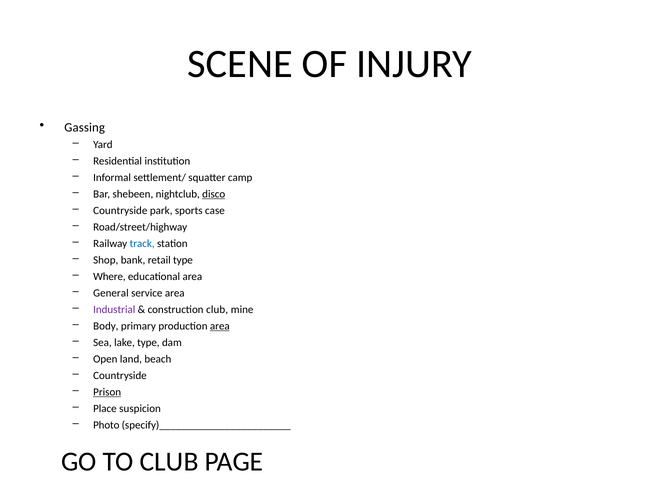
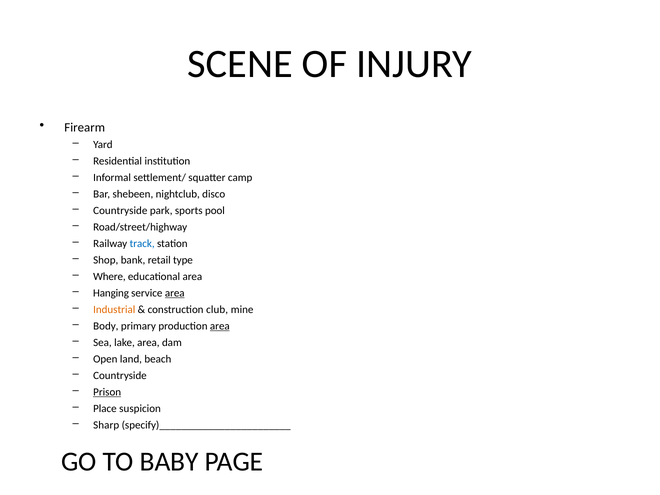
Gassing: Gassing -> Firearm (85, 127)
disco underline: present -> none (214, 194)
case: case -> pool (215, 211)
General: General -> Hanging (111, 293)
area underline: none -> present (175, 293)
Industrial colour: purple -> orange (114, 310)
lake type: type -> area (148, 343)
Photo: Photo -> Sharp (106, 425)
TO CLUB: CLUB -> BABY (169, 461)
